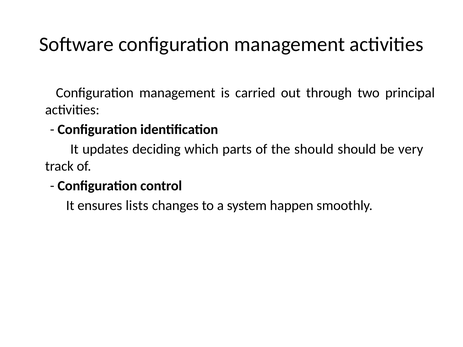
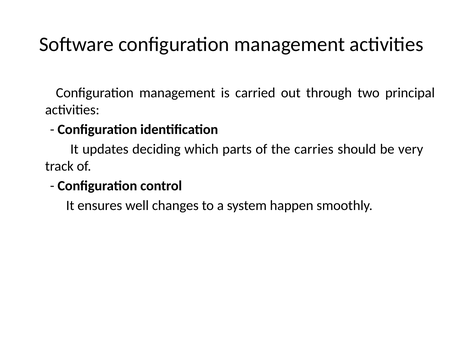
the should: should -> carries (314, 149)
lists: lists -> well (137, 206)
